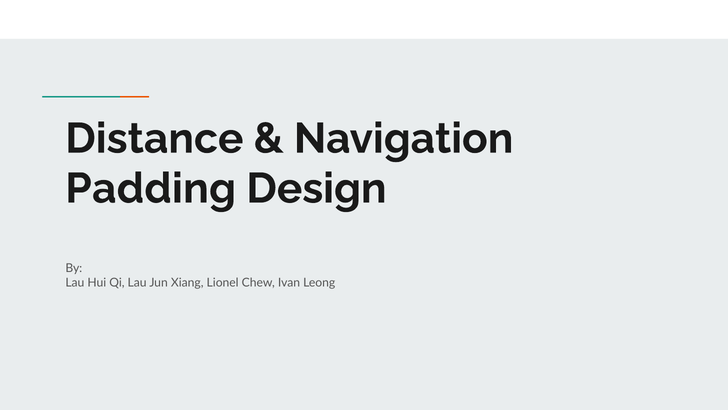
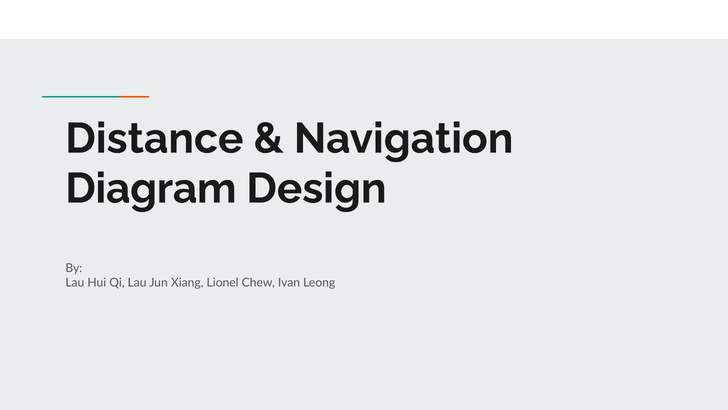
Padding: Padding -> Diagram (151, 188)
